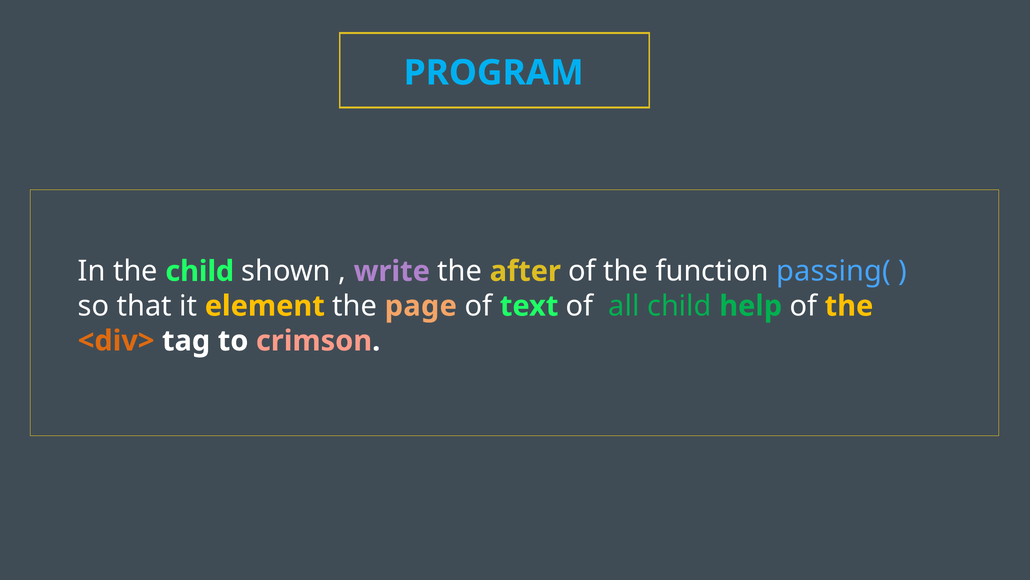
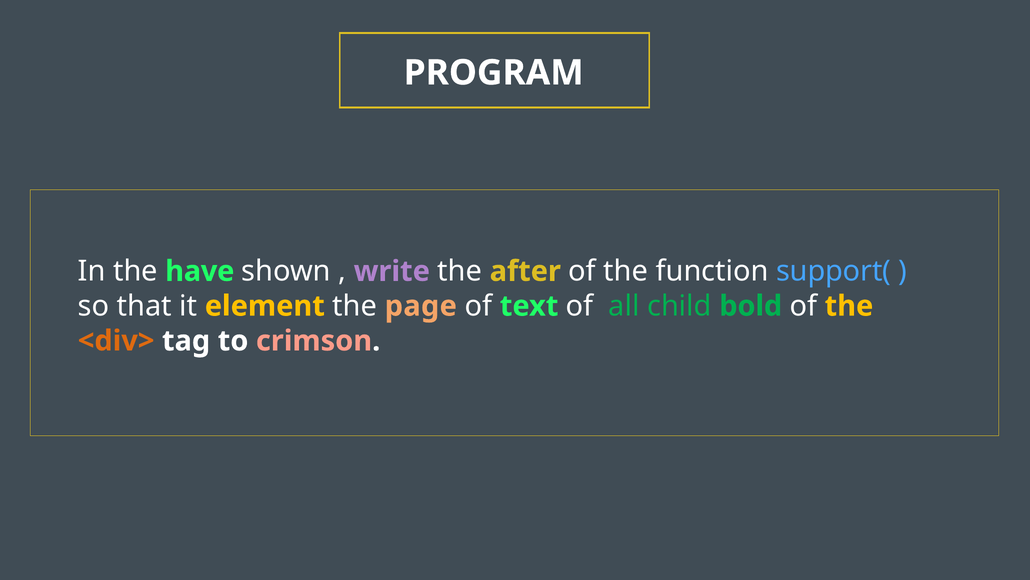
PROGRAM colour: light blue -> white (494, 73)
the child: child -> have (200, 271)
passing(: passing( -> support( (834, 271)
help: help -> bold (751, 306)
